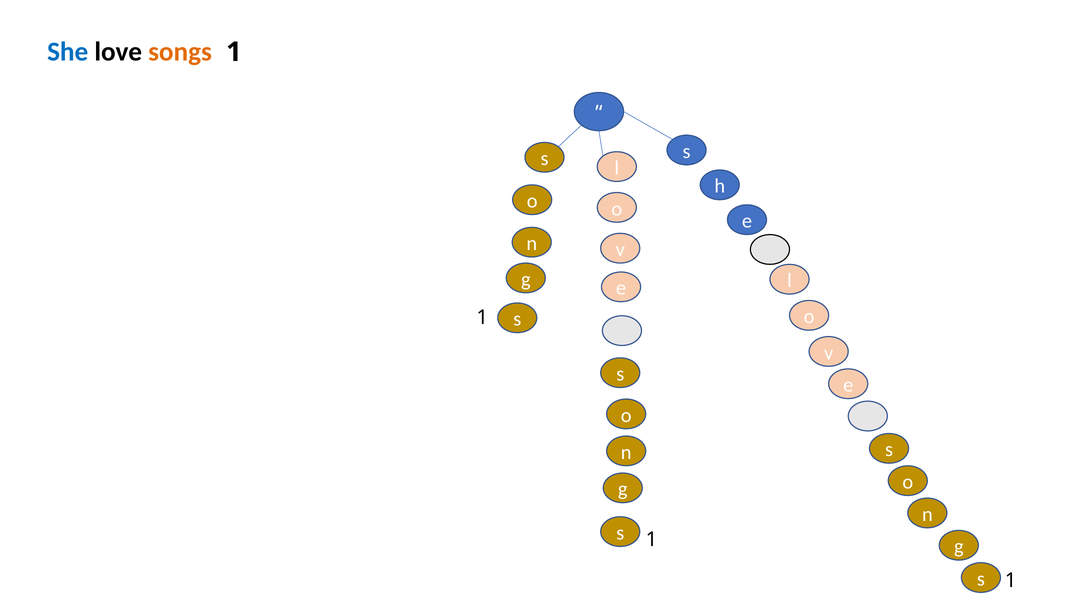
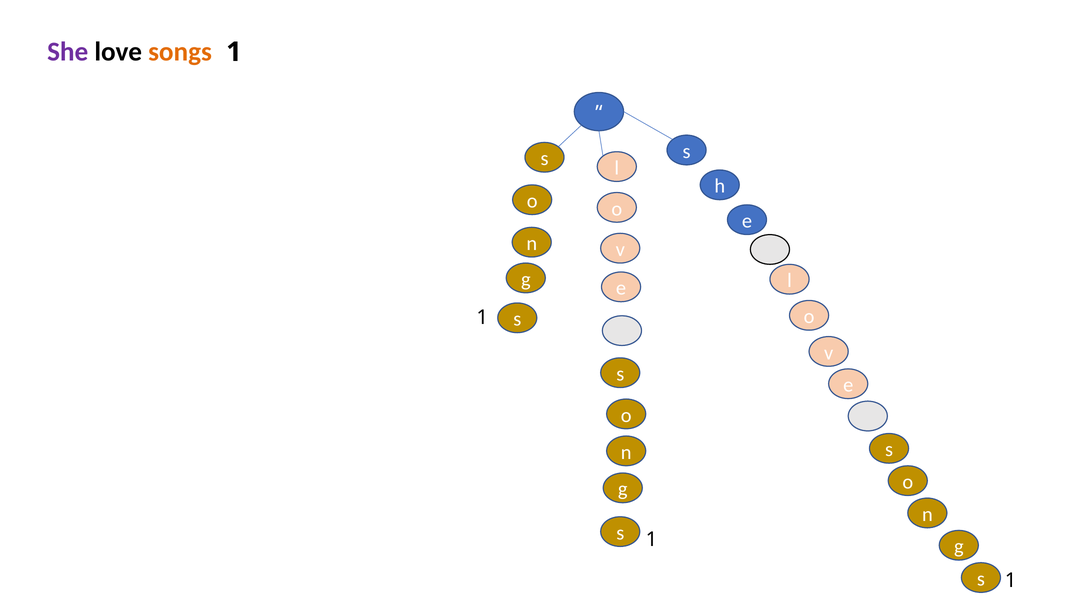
She colour: blue -> purple (68, 52)
